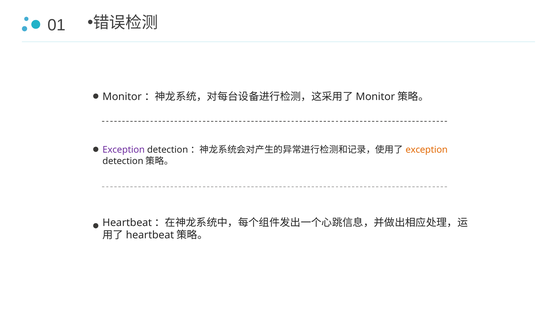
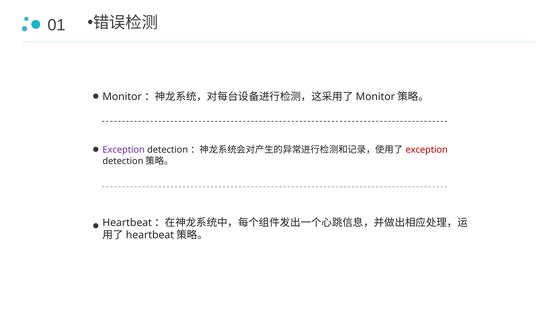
exception colour: orange -> red (427, 150)
